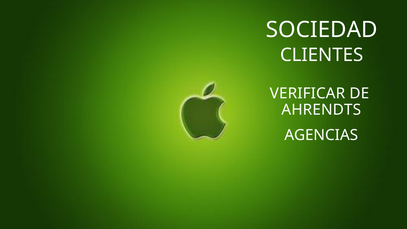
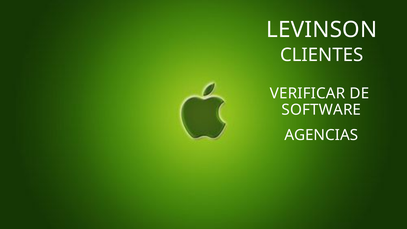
SOCIEDAD: SOCIEDAD -> LEVINSON (322, 30)
AHRENDTS: AHRENDTS -> SOFTWARE (321, 110)
